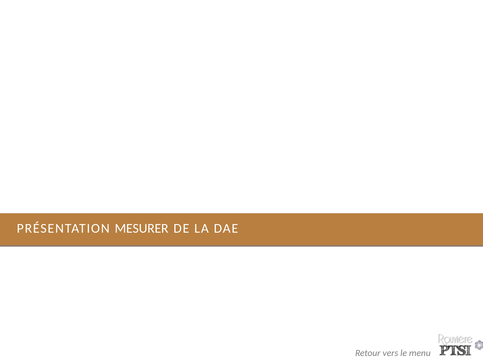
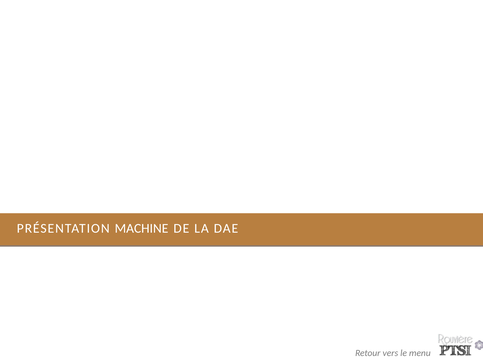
MESURER: MESURER -> MACHINE (141, 229)
